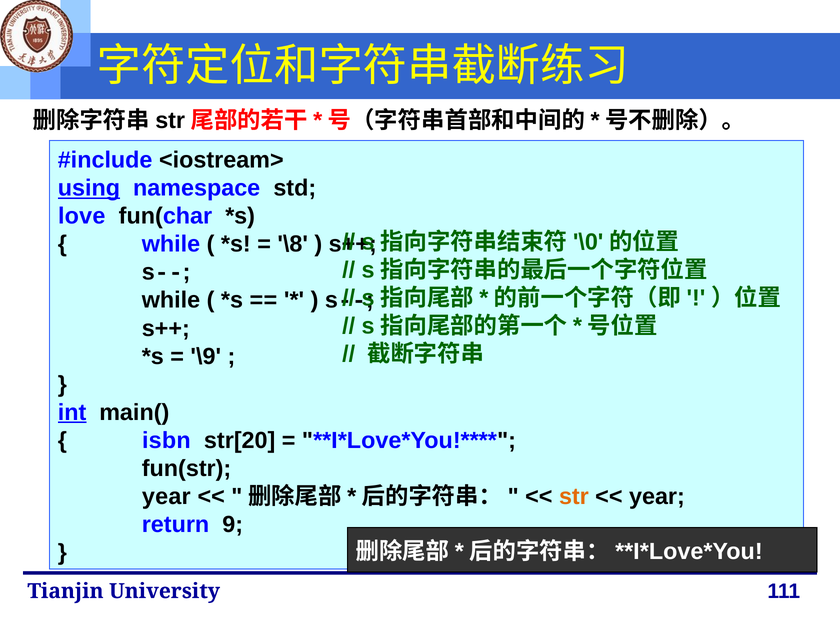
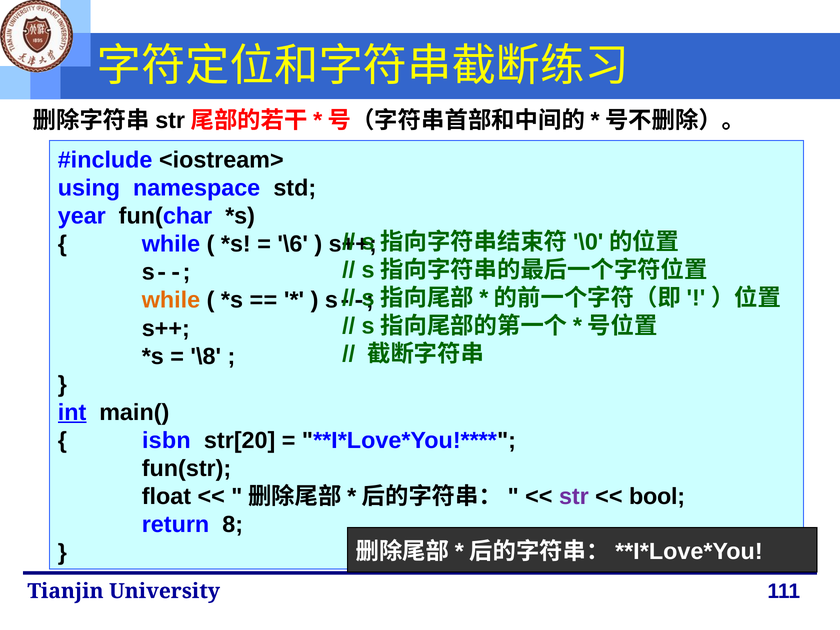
using underline: present -> none (89, 188)
love: love -> year (82, 216)
\8: \8 -> \6 (293, 244)
while colour: black -> orange (171, 300)
\9: \9 -> \8 (206, 356)
year: year -> float (166, 496)
str colour: orange -> purple (574, 496)
year: year -> bool (657, 496)
9: 9 -> 8 (233, 524)
